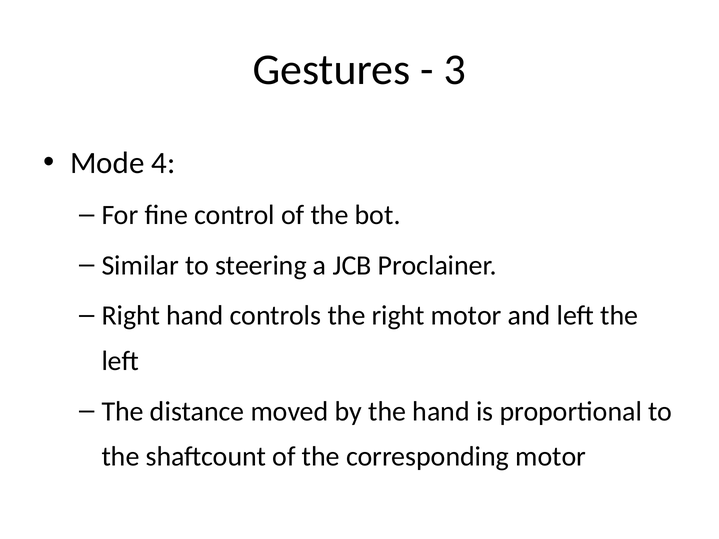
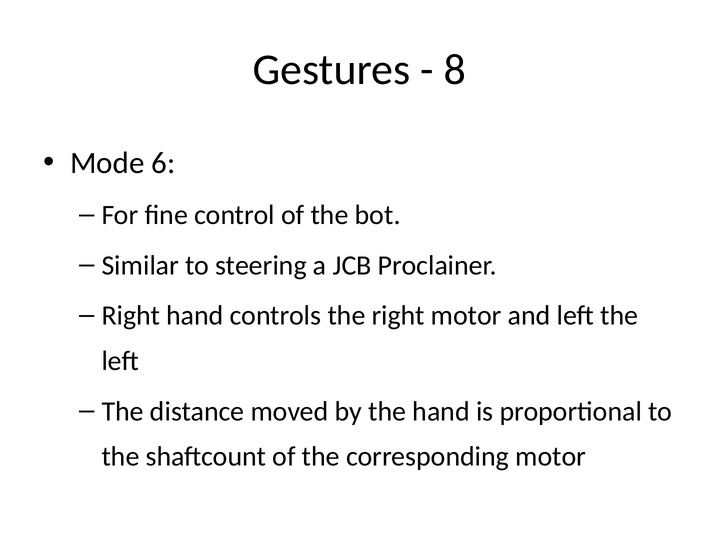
3: 3 -> 8 (455, 70)
4: 4 -> 6 (163, 163)
